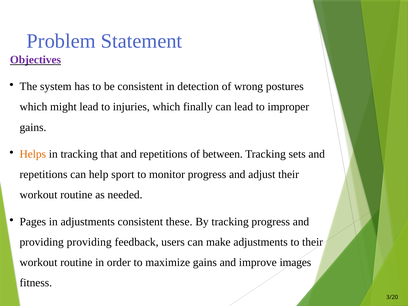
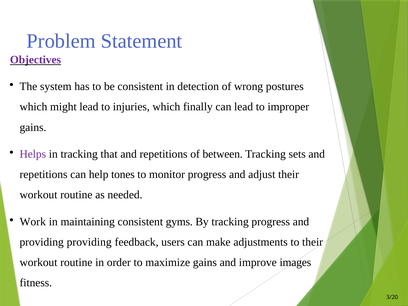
Helps colour: orange -> purple (33, 154)
sport: sport -> tones (123, 174)
Pages: Pages -> Work (33, 222)
in adjustments: adjustments -> maintaining (88, 222)
these: these -> gyms (179, 222)
